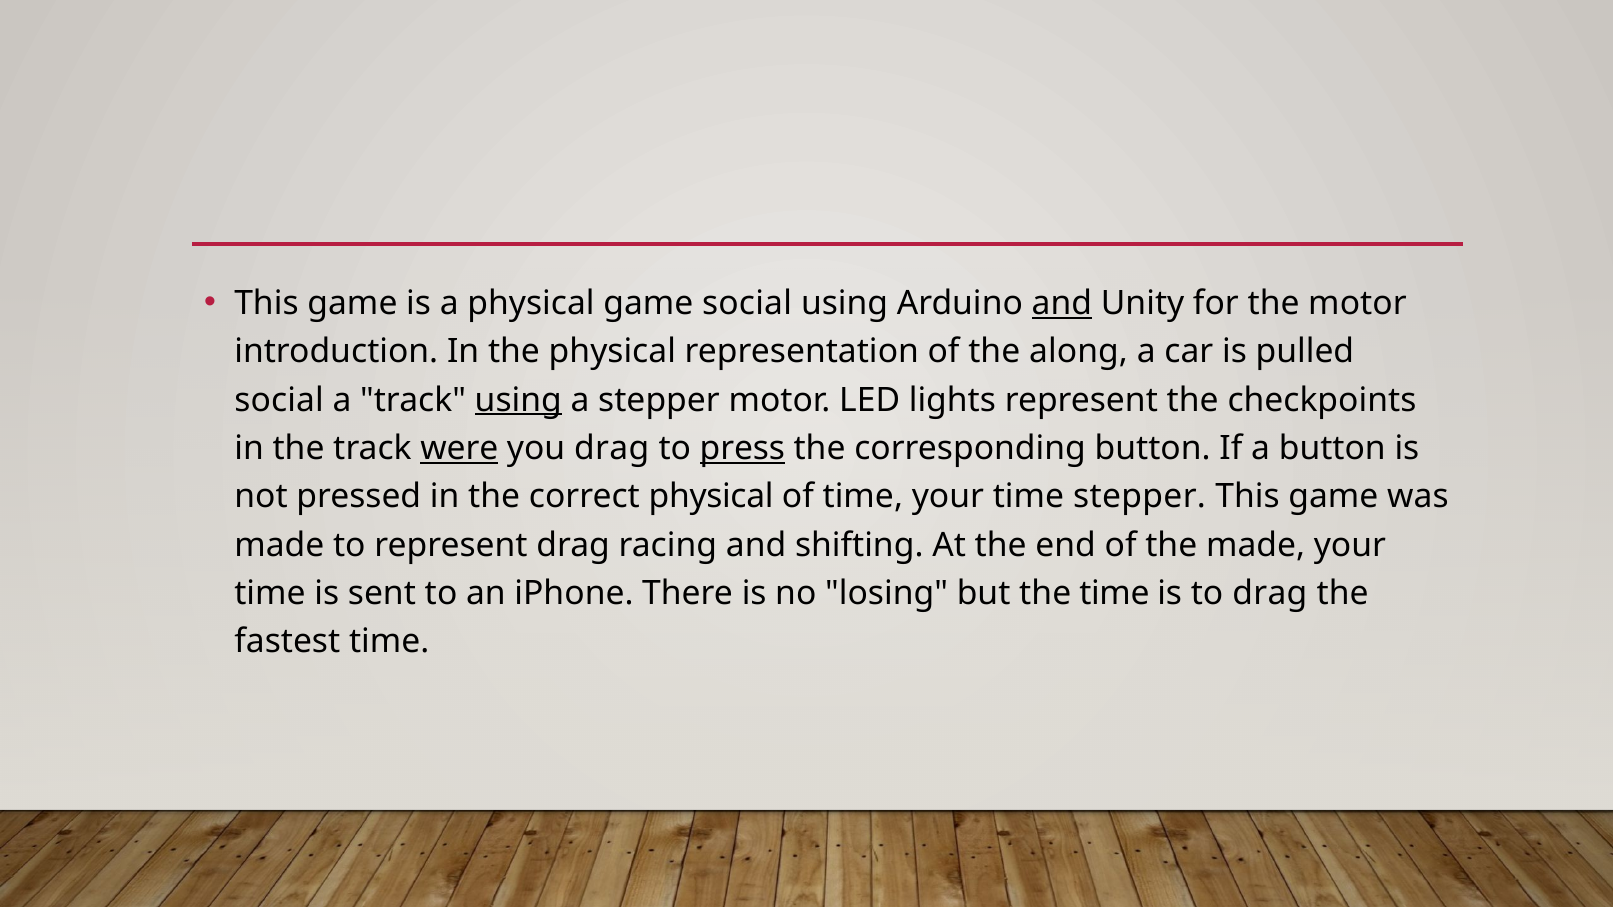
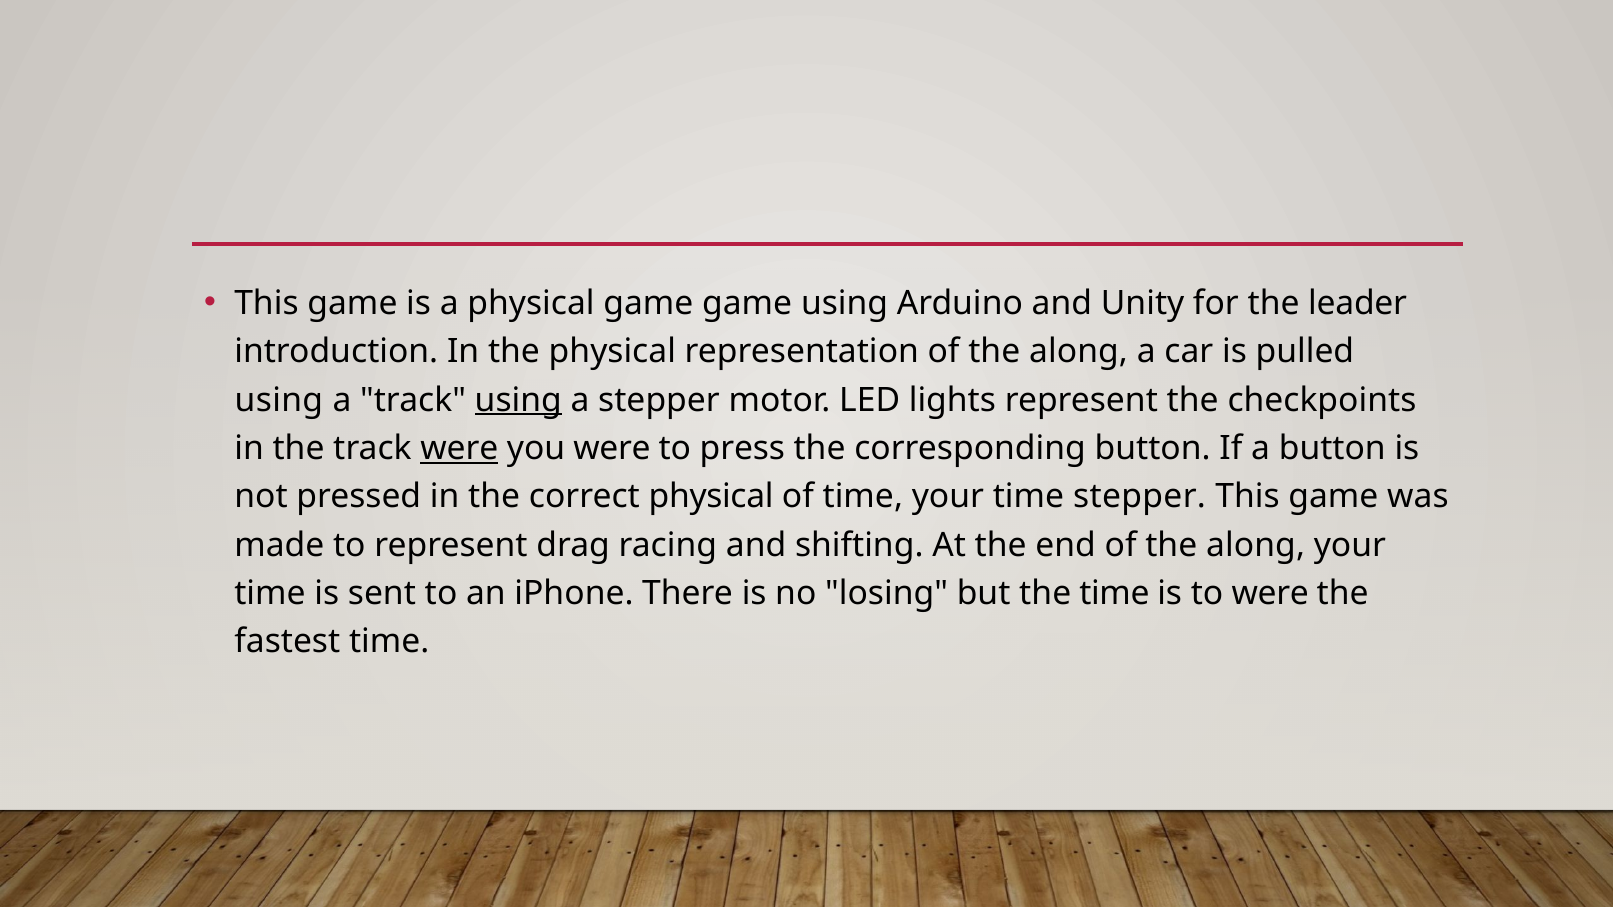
game social: social -> game (747, 303)
and underline: present -> none (1062, 303)
the motor: motor -> leader (1358, 303)
social: social -> using (279, 400)
you drag: drag -> were (612, 448)
press underline: present -> none (742, 448)
end of the made: made -> along (1256, 545)
to drag: drag -> were (1270, 594)
